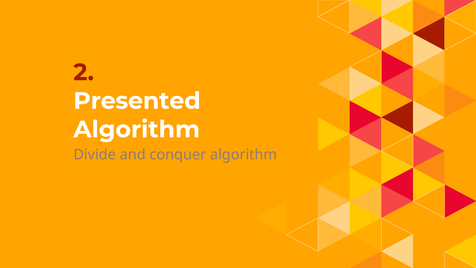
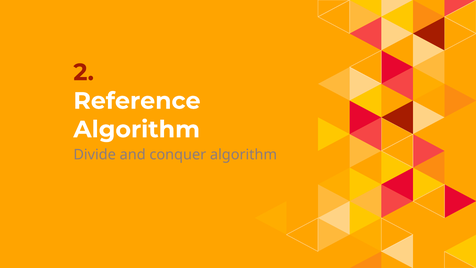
Presented: Presented -> Reference (137, 101)
